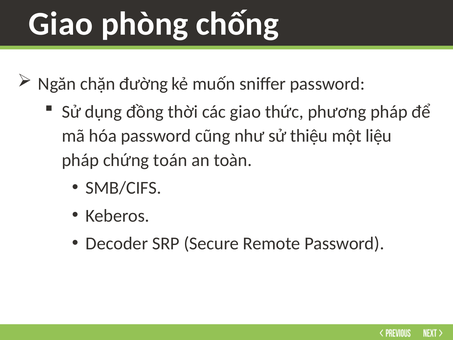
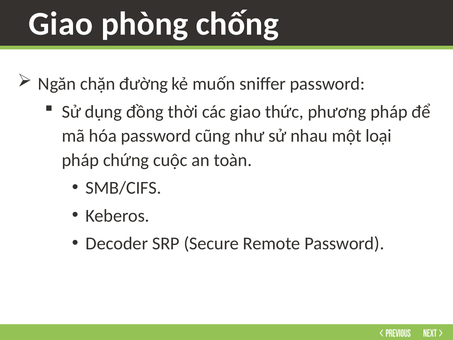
thiệu: thiệu -> nhau (309, 136)
liệu: liệu -> loại (379, 136)
toán: toán -> cuộc (170, 160)
